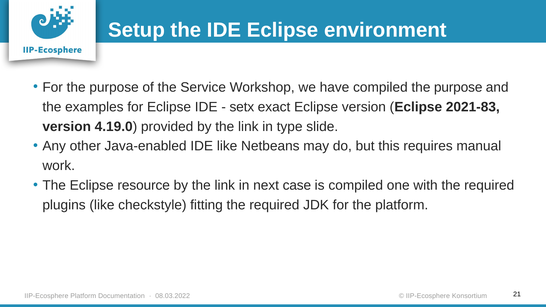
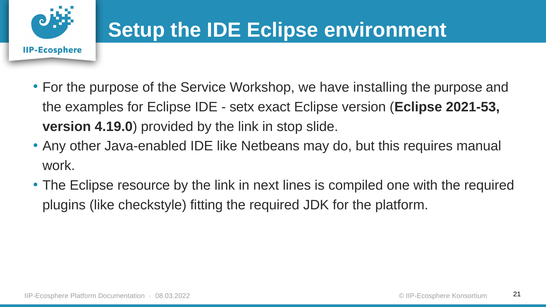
have compiled: compiled -> installing (380, 87)
2021-83: 2021-83 -> 2021-53 (473, 107)
type: type -> stop (290, 127)
case: case -> lines (297, 186)
